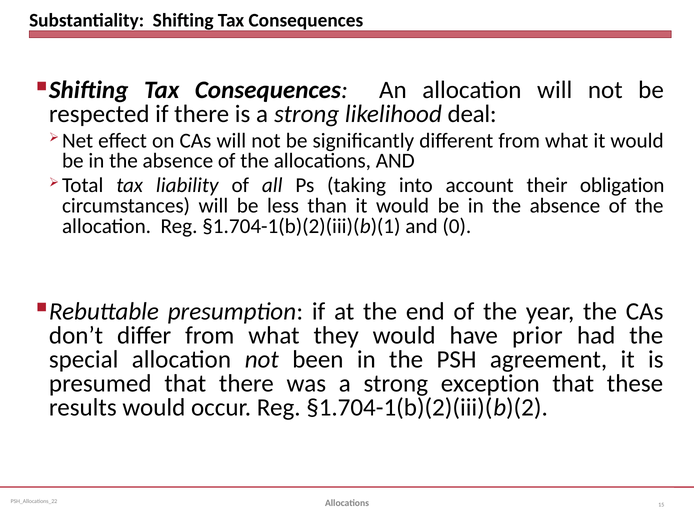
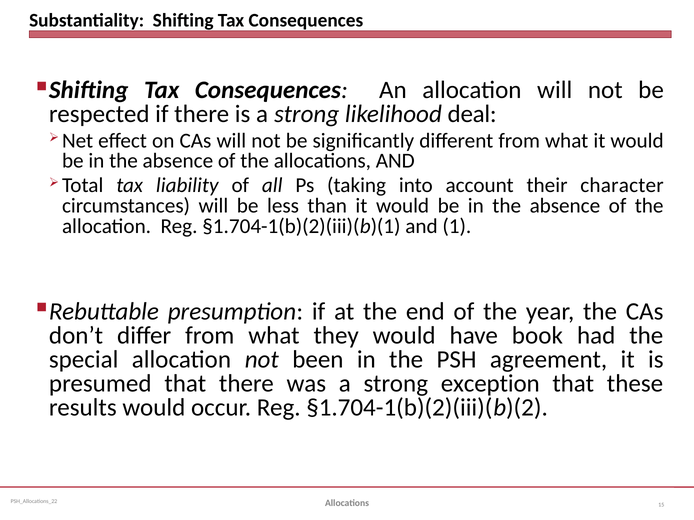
obligation: obligation -> character (622, 186)
0: 0 -> 1 (457, 226)
prior: prior -> book (537, 336)
